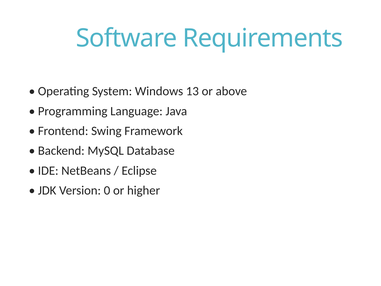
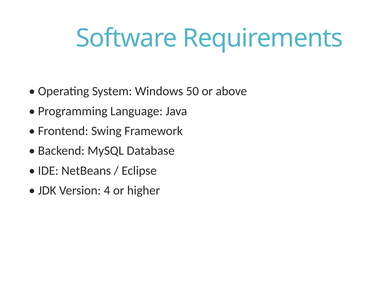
13: 13 -> 50 (192, 91)
0: 0 -> 4 (107, 190)
